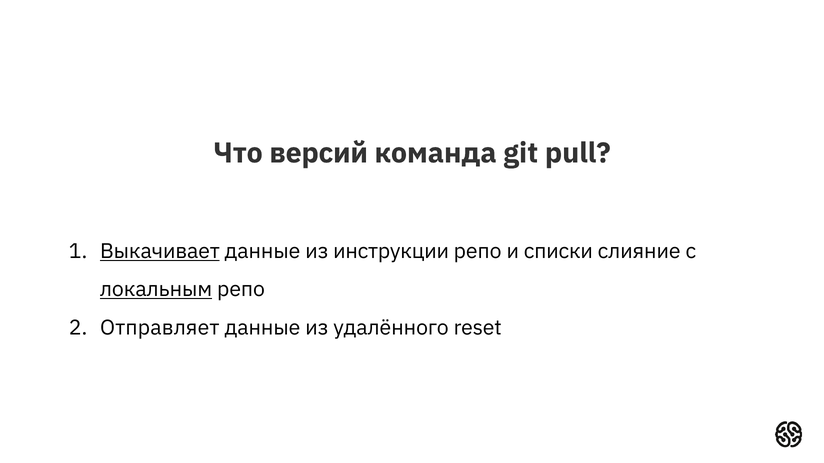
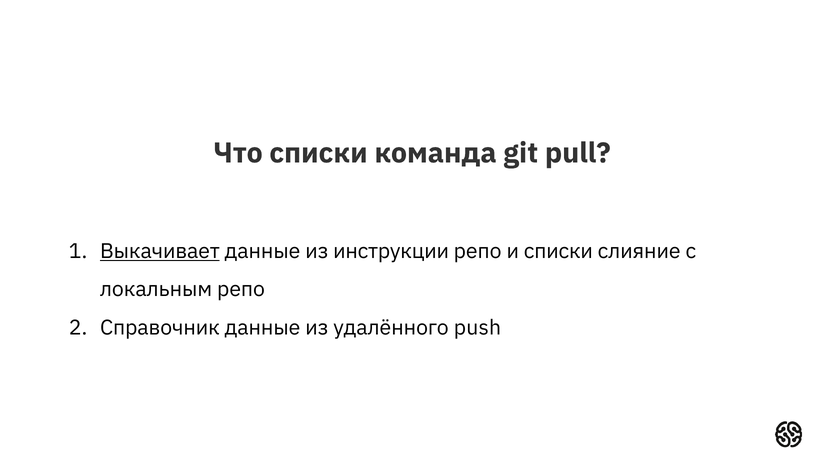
Что версий: версий -> списки (319, 153)
локальным underline: present -> none (156, 290)
Отправляет: Отправляет -> Справочник (160, 328)
reset: reset -> push (477, 328)
